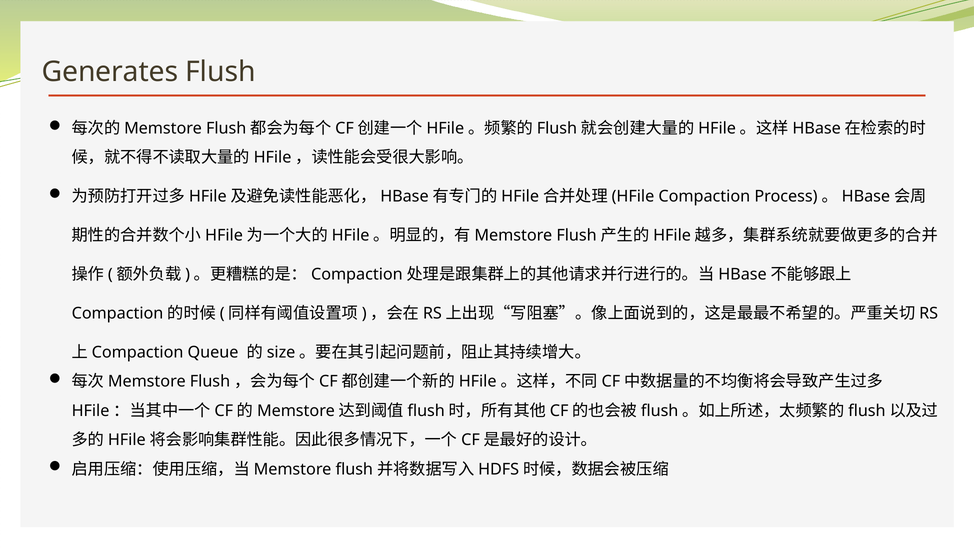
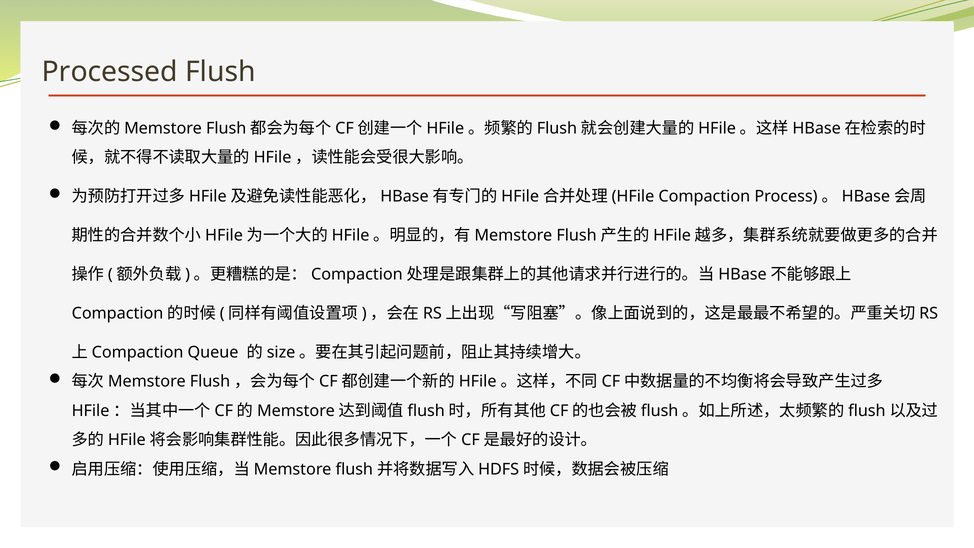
Generates: Generates -> Processed (110, 72)
